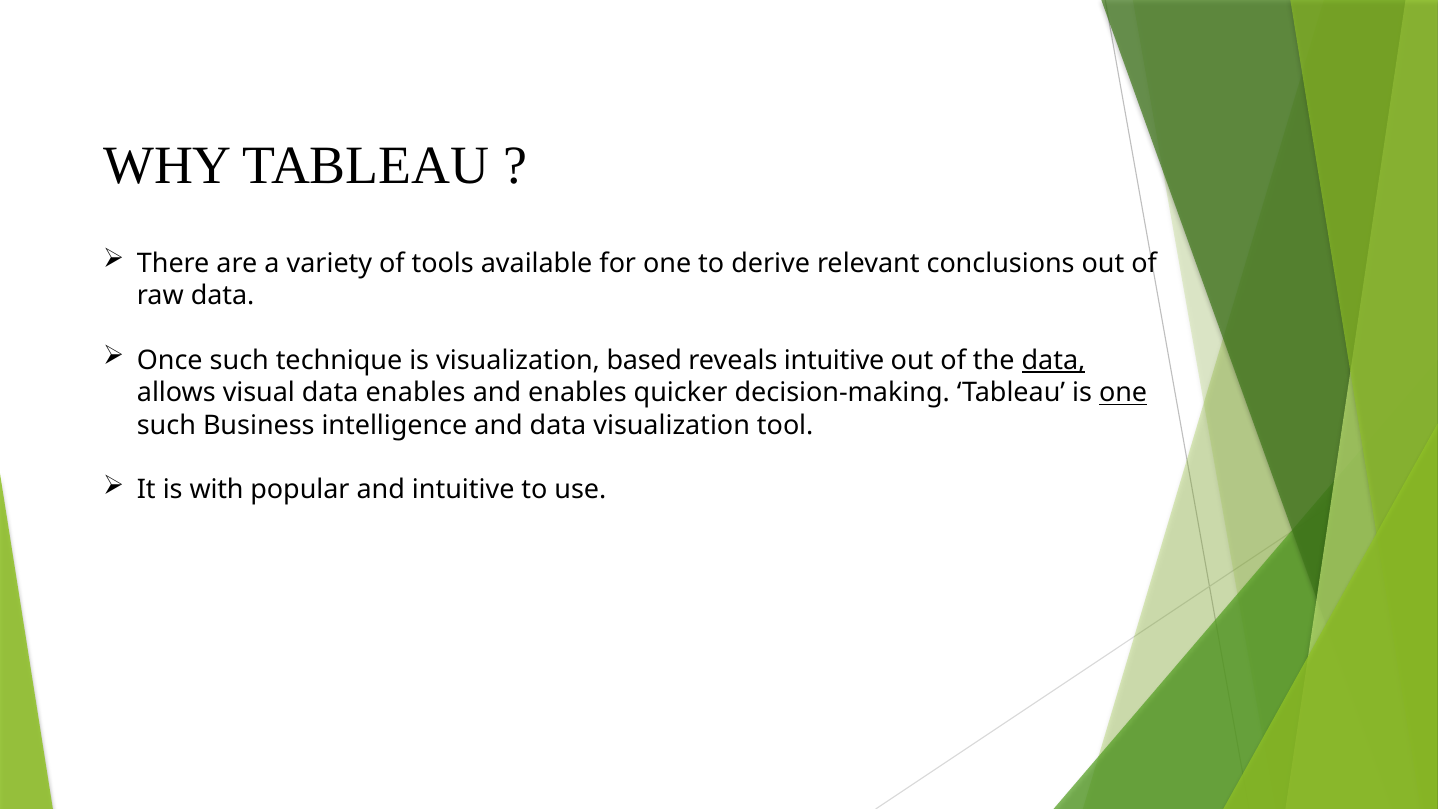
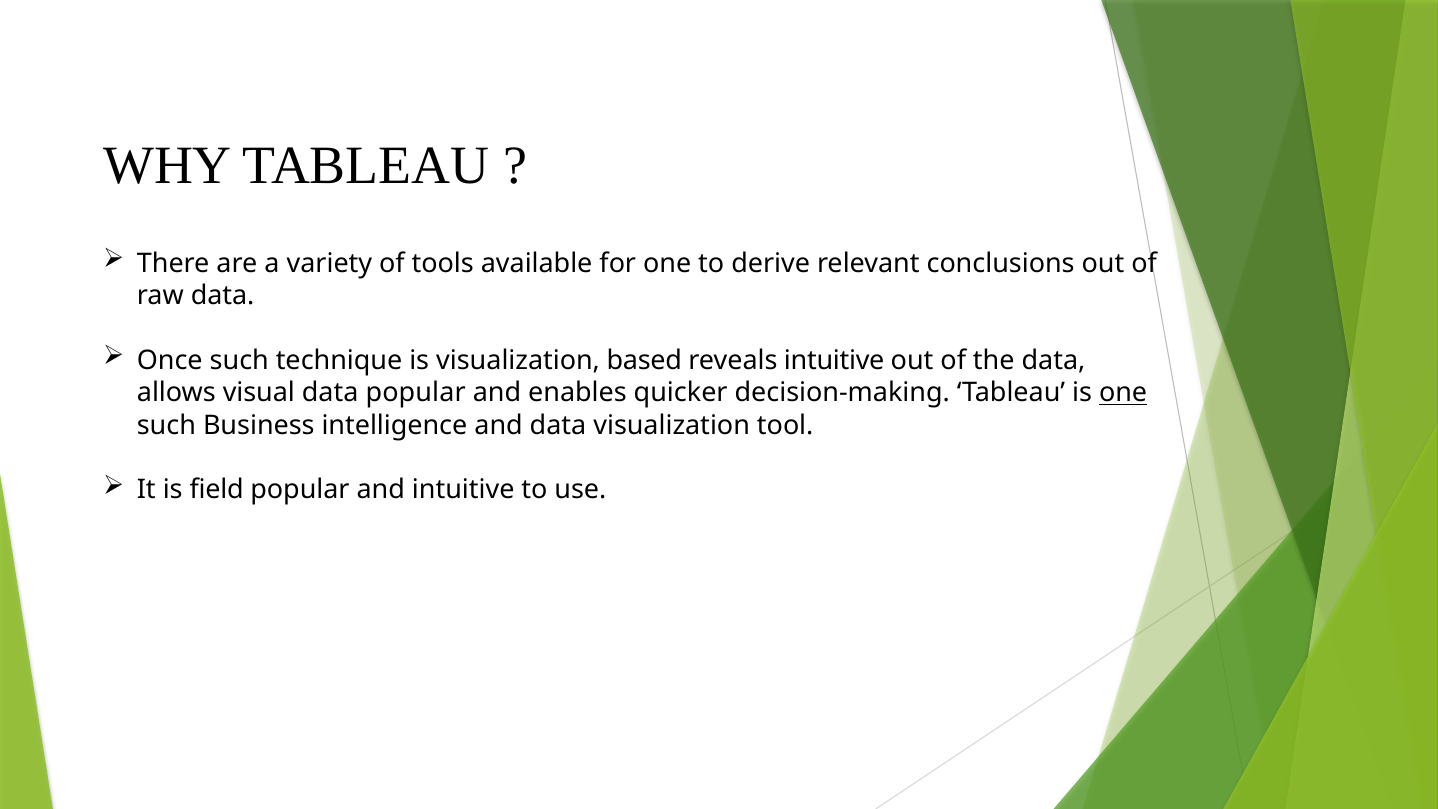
data underline: present -> none (1053, 360)
data enables: enables -> popular (416, 393)
with: with -> field (217, 490)
